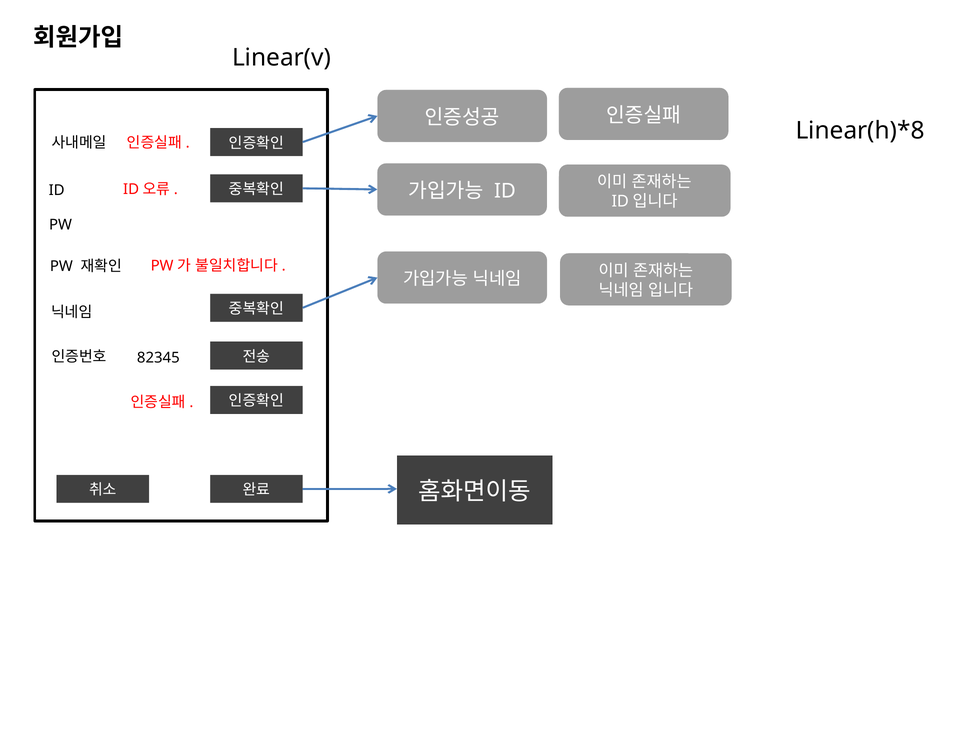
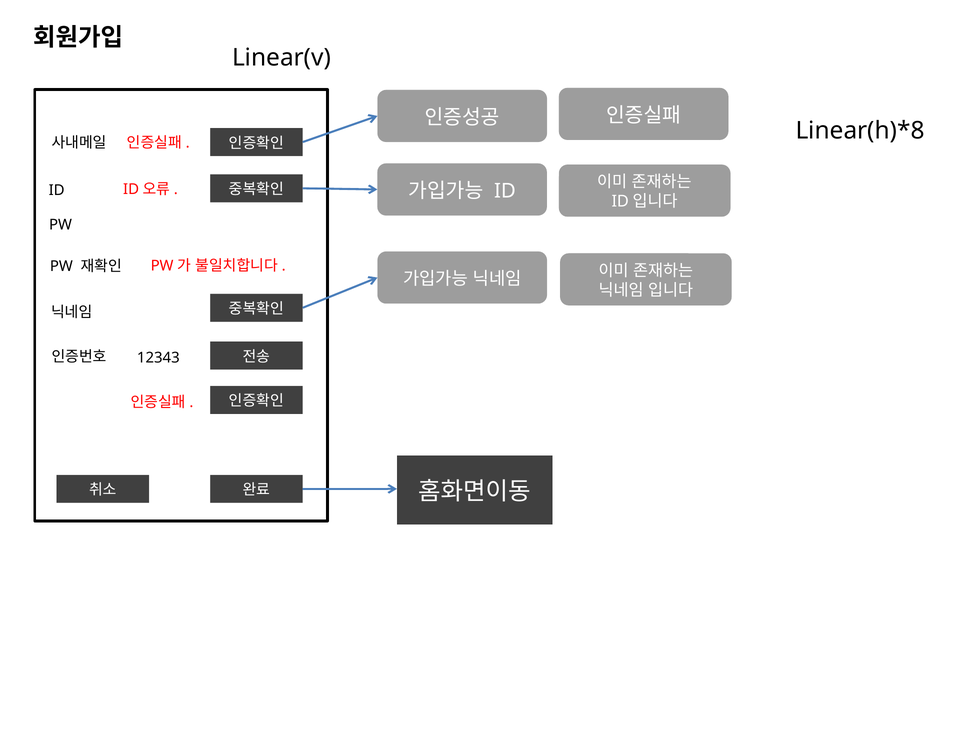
82345: 82345 -> 12343 (158, 358)
